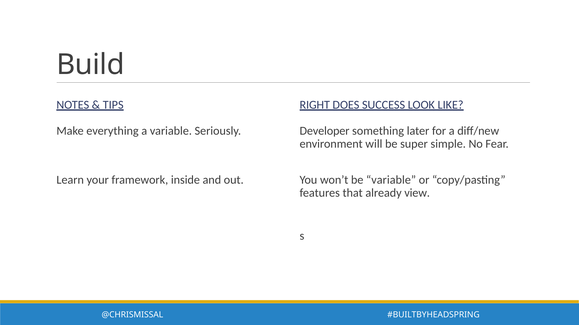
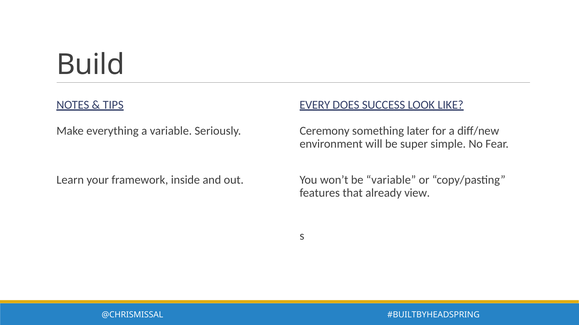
RIGHT: RIGHT -> EVERY (315, 105)
Developer: Developer -> Ceremony (325, 131)
